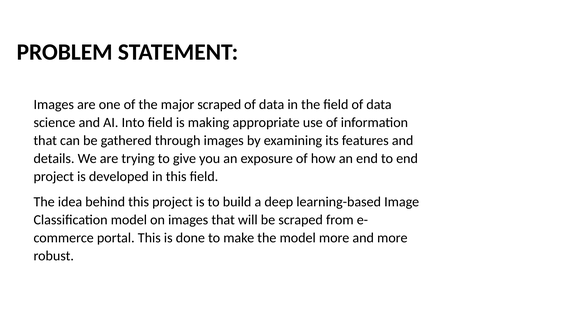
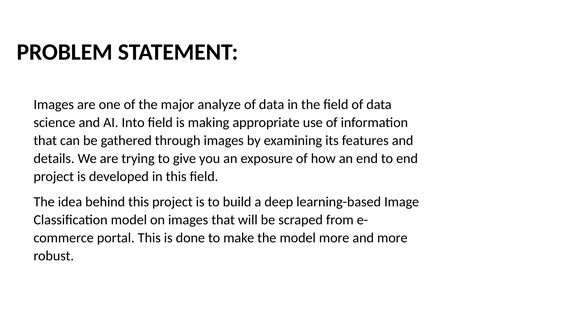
major scraped: scraped -> analyze (219, 105)
